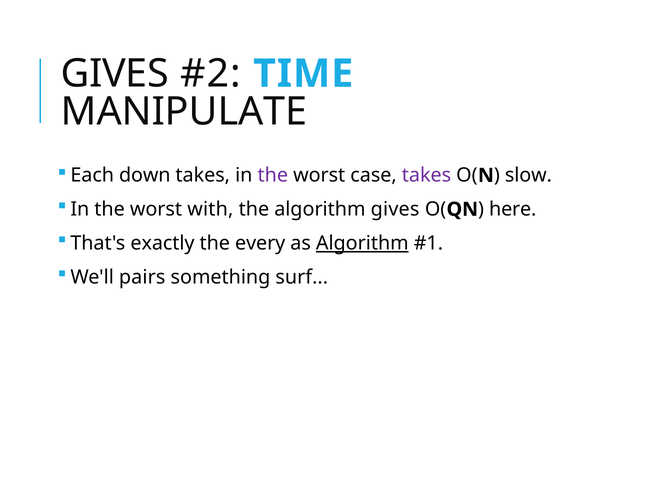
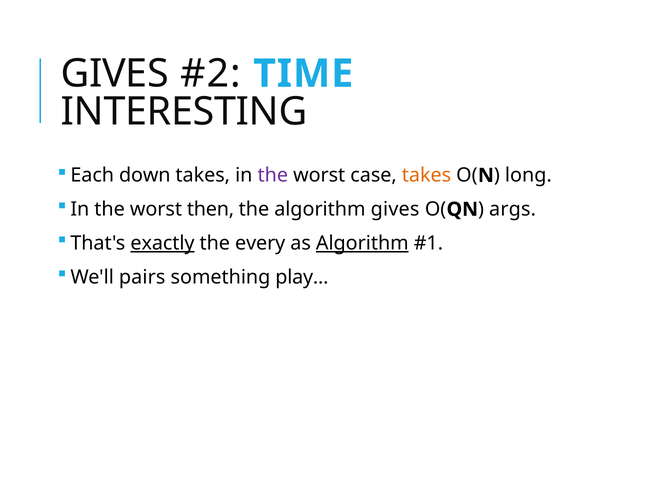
MANIPULATE: MANIPULATE -> INTERESTING (184, 112)
takes colour: purple -> orange (427, 176)
slow: slow -> long (528, 176)
with: with -> then (211, 209)
here: here -> args (513, 209)
exactly underline: none -> present (163, 243)
surf: surf -> play (302, 277)
